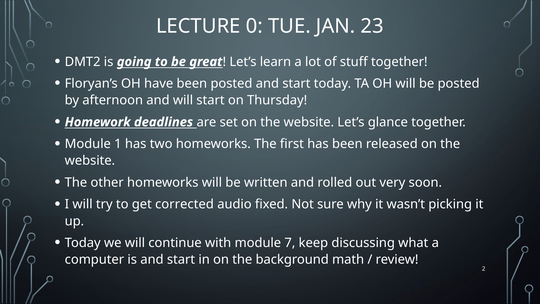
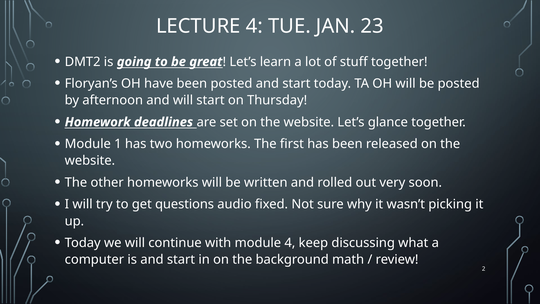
LECTURE 0: 0 -> 4 (254, 26)
corrected: corrected -> questions (185, 204)
module 7: 7 -> 4 (290, 243)
